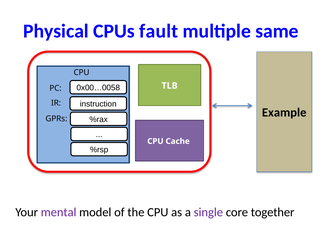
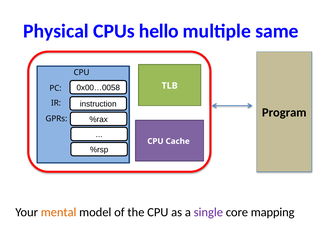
fault: fault -> hello (159, 31)
Example: Example -> Program (284, 112)
mental colour: purple -> orange (59, 212)
together: together -> mapping (273, 212)
